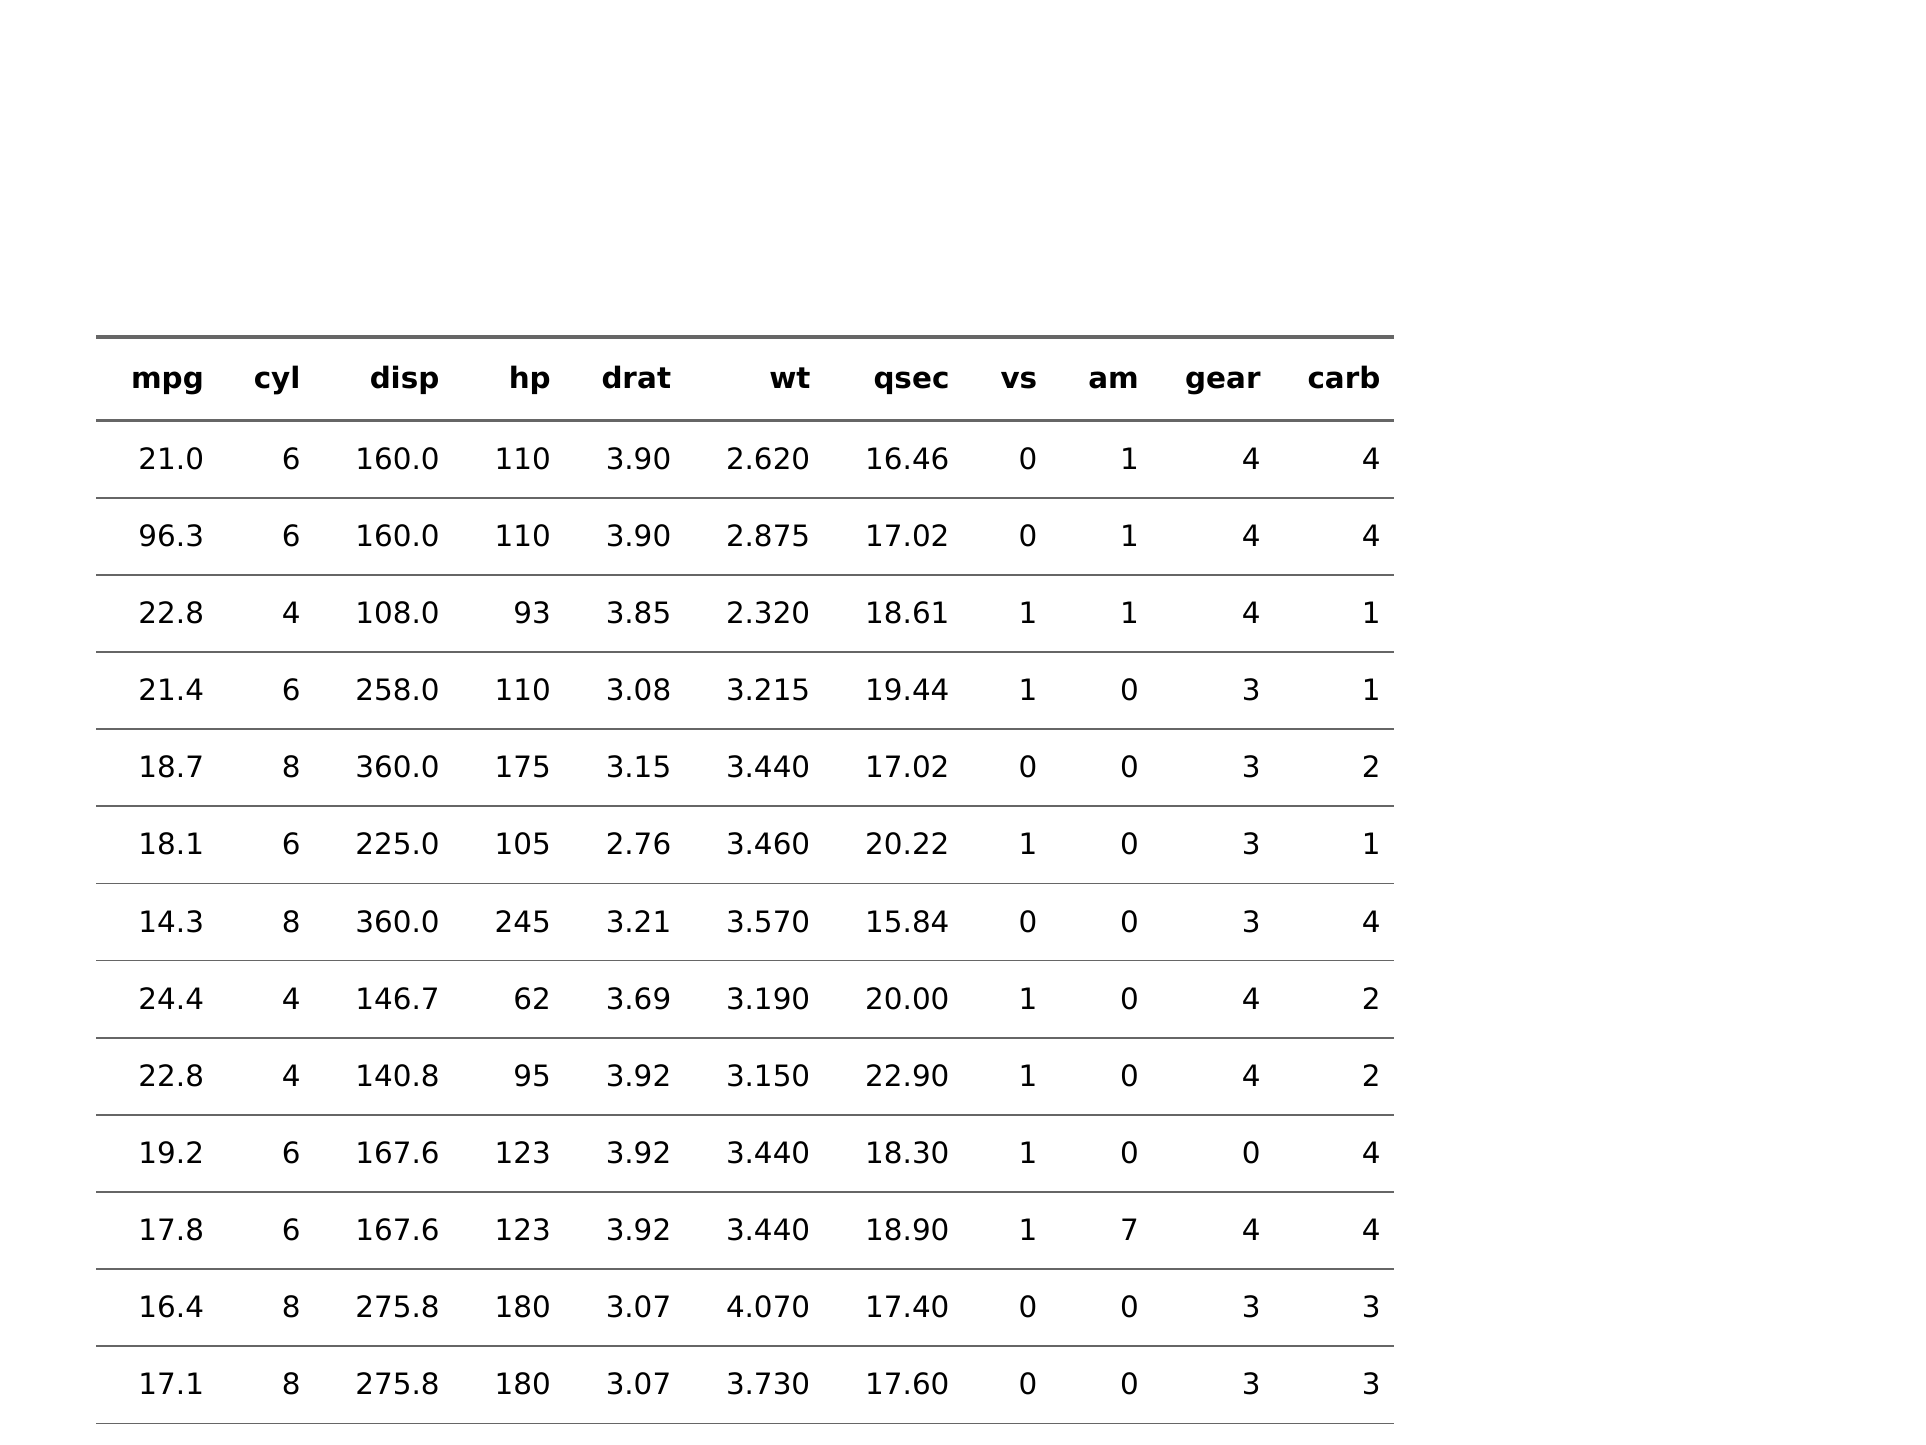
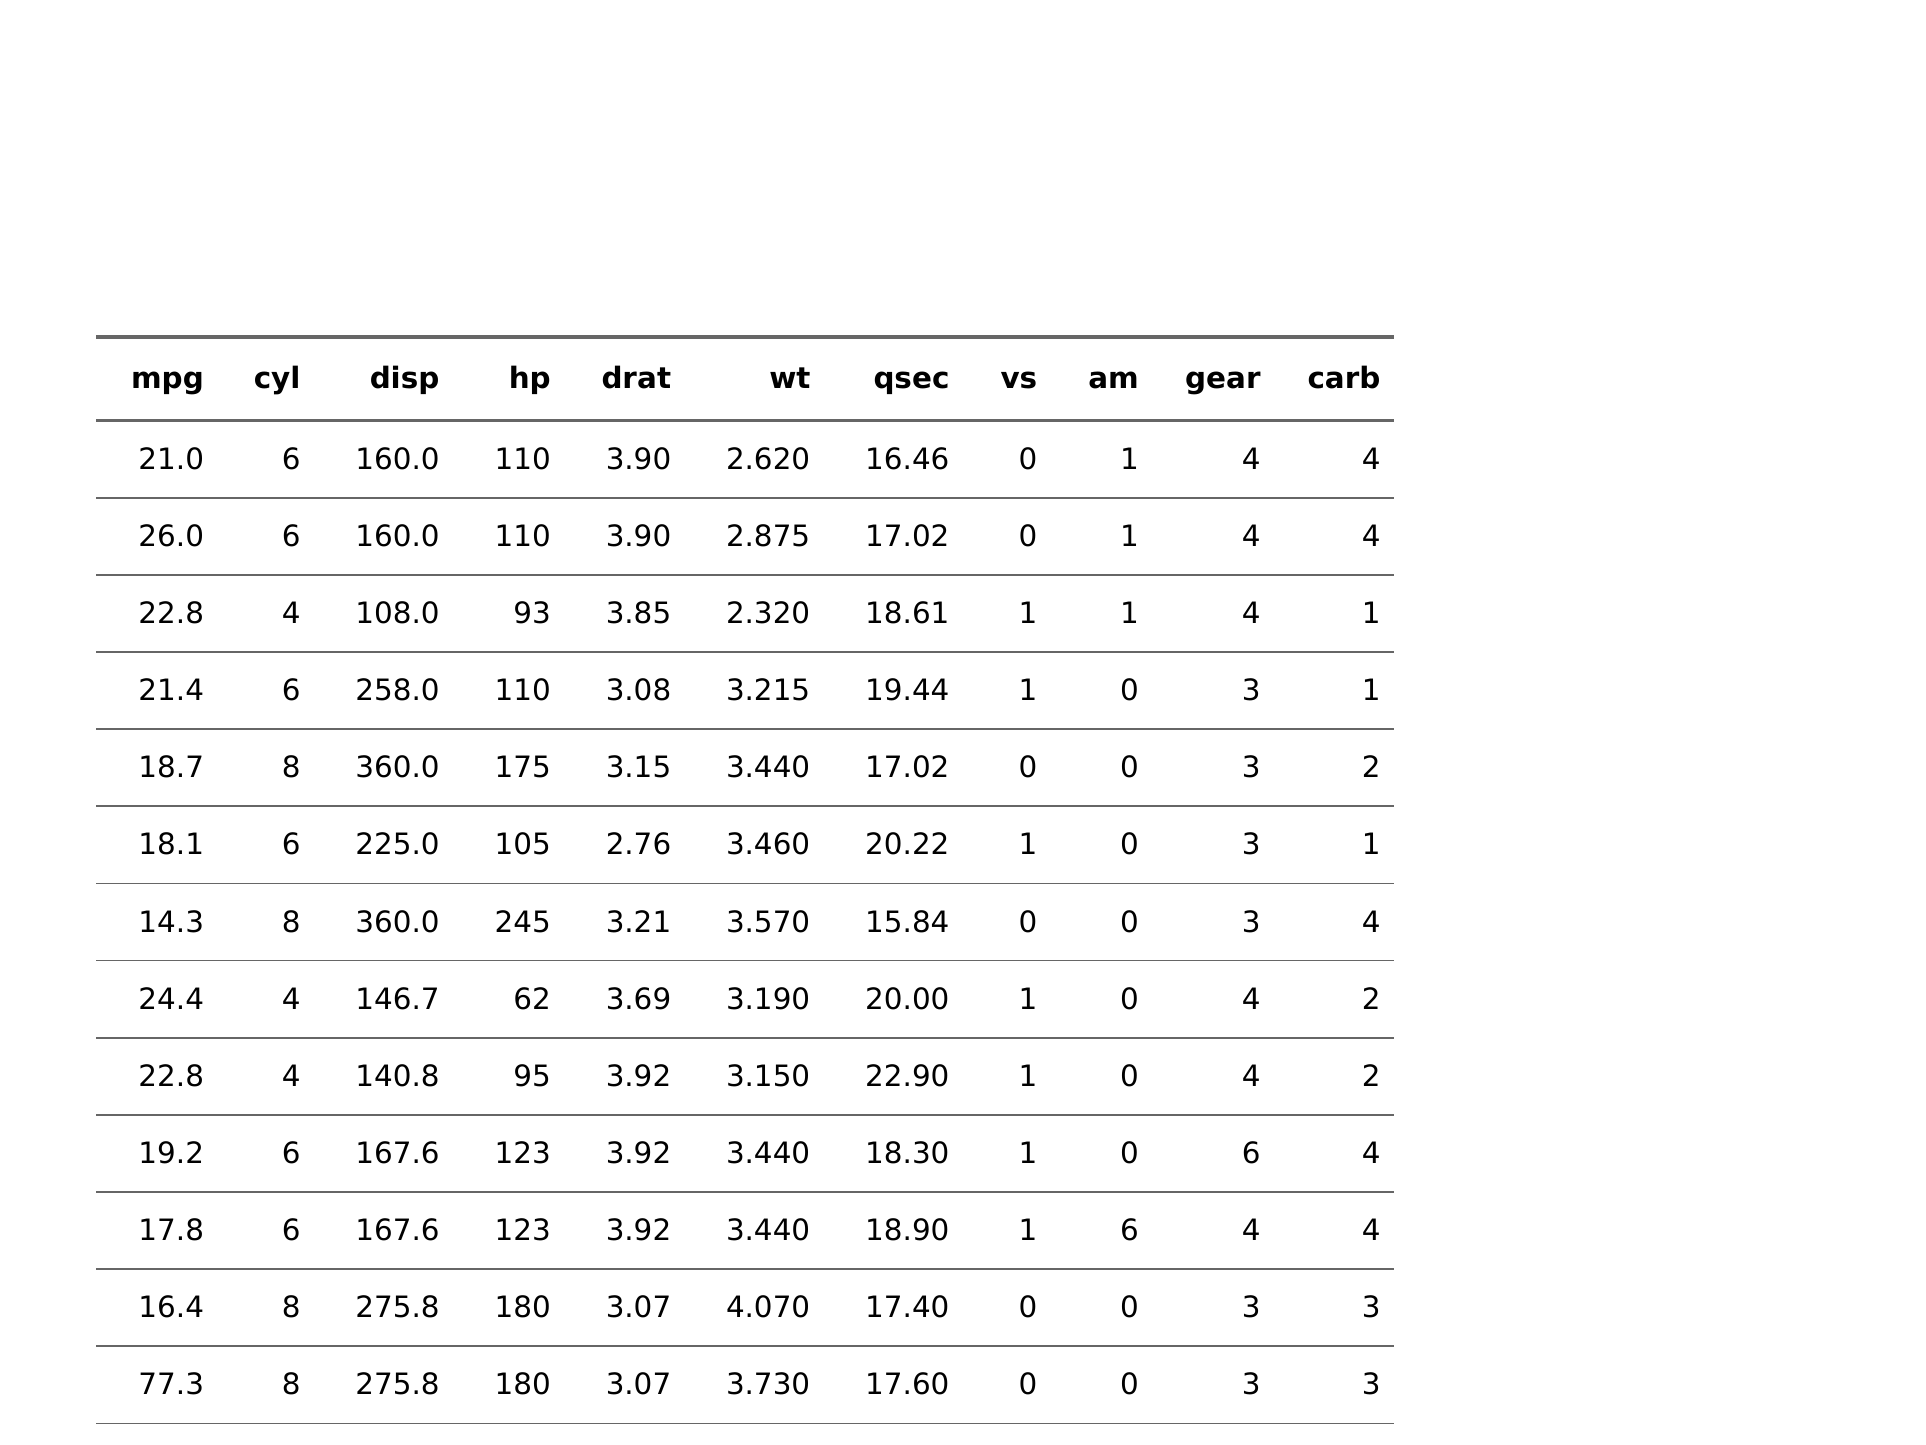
96.3: 96.3 -> 26.0 (171, 536)
1 0 0: 0 -> 6 (1251, 1153)
1 7: 7 -> 6 (1130, 1231)
17.1: 17.1 -> 77.3 (171, 1385)
